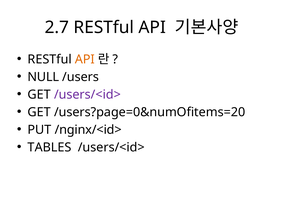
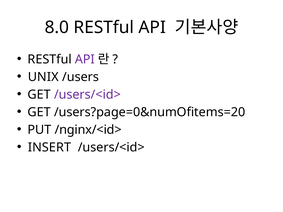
2.7: 2.7 -> 8.0 (57, 27)
API colour: orange -> purple (85, 59)
NULL: NULL -> UNIX (43, 77)
TABLES: TABLES -> INSERT (49, 147)
